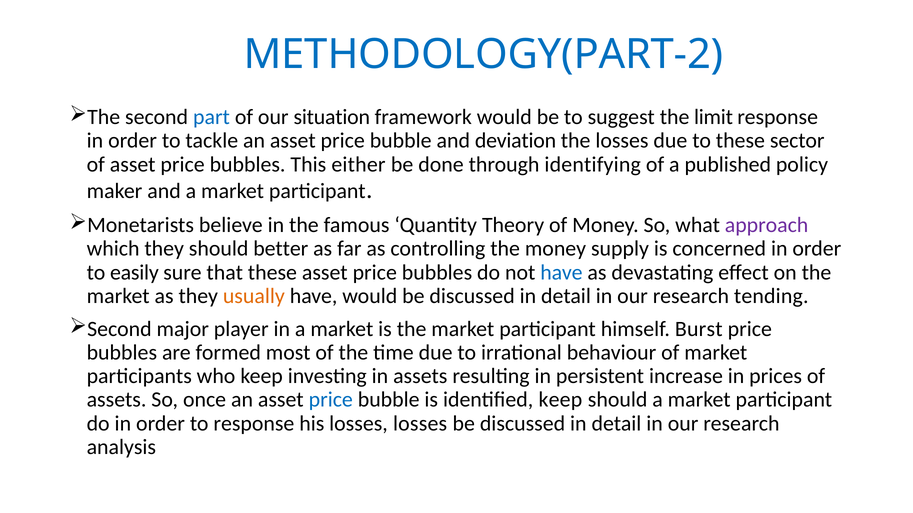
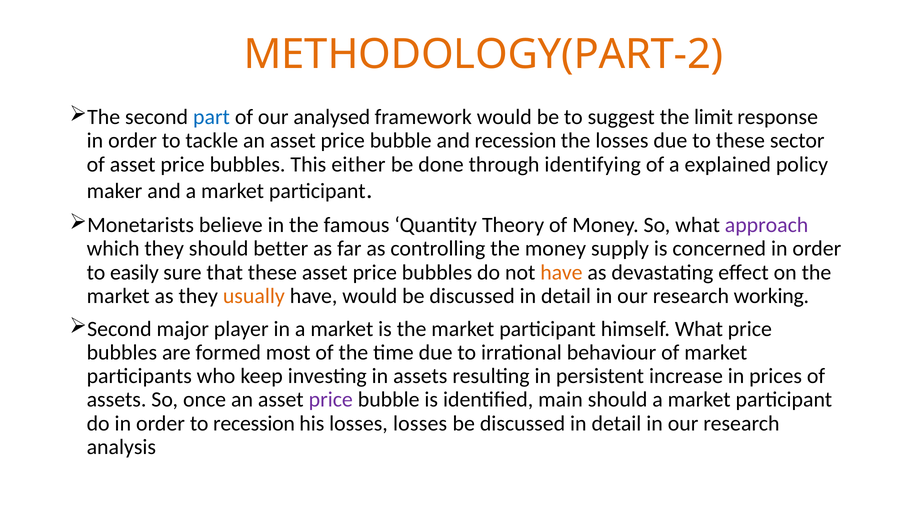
METHODOLOGY(PART-2 colour: blue -> orange (484, 55)
situation: situation -> analysed (332, 117)
and deviation: deviation -> recession (516, 141)
published: published -> explained (728, 164)
have colour: blue -> orange (561, 273)
tending: tending -> working (771, 296)
himself Burst: Burst -> What (699, 329)
price colour: blue -> purple (331, 400)
identified keep: keep -> main (560, 400)
to response: response -> recession (254, 424)
